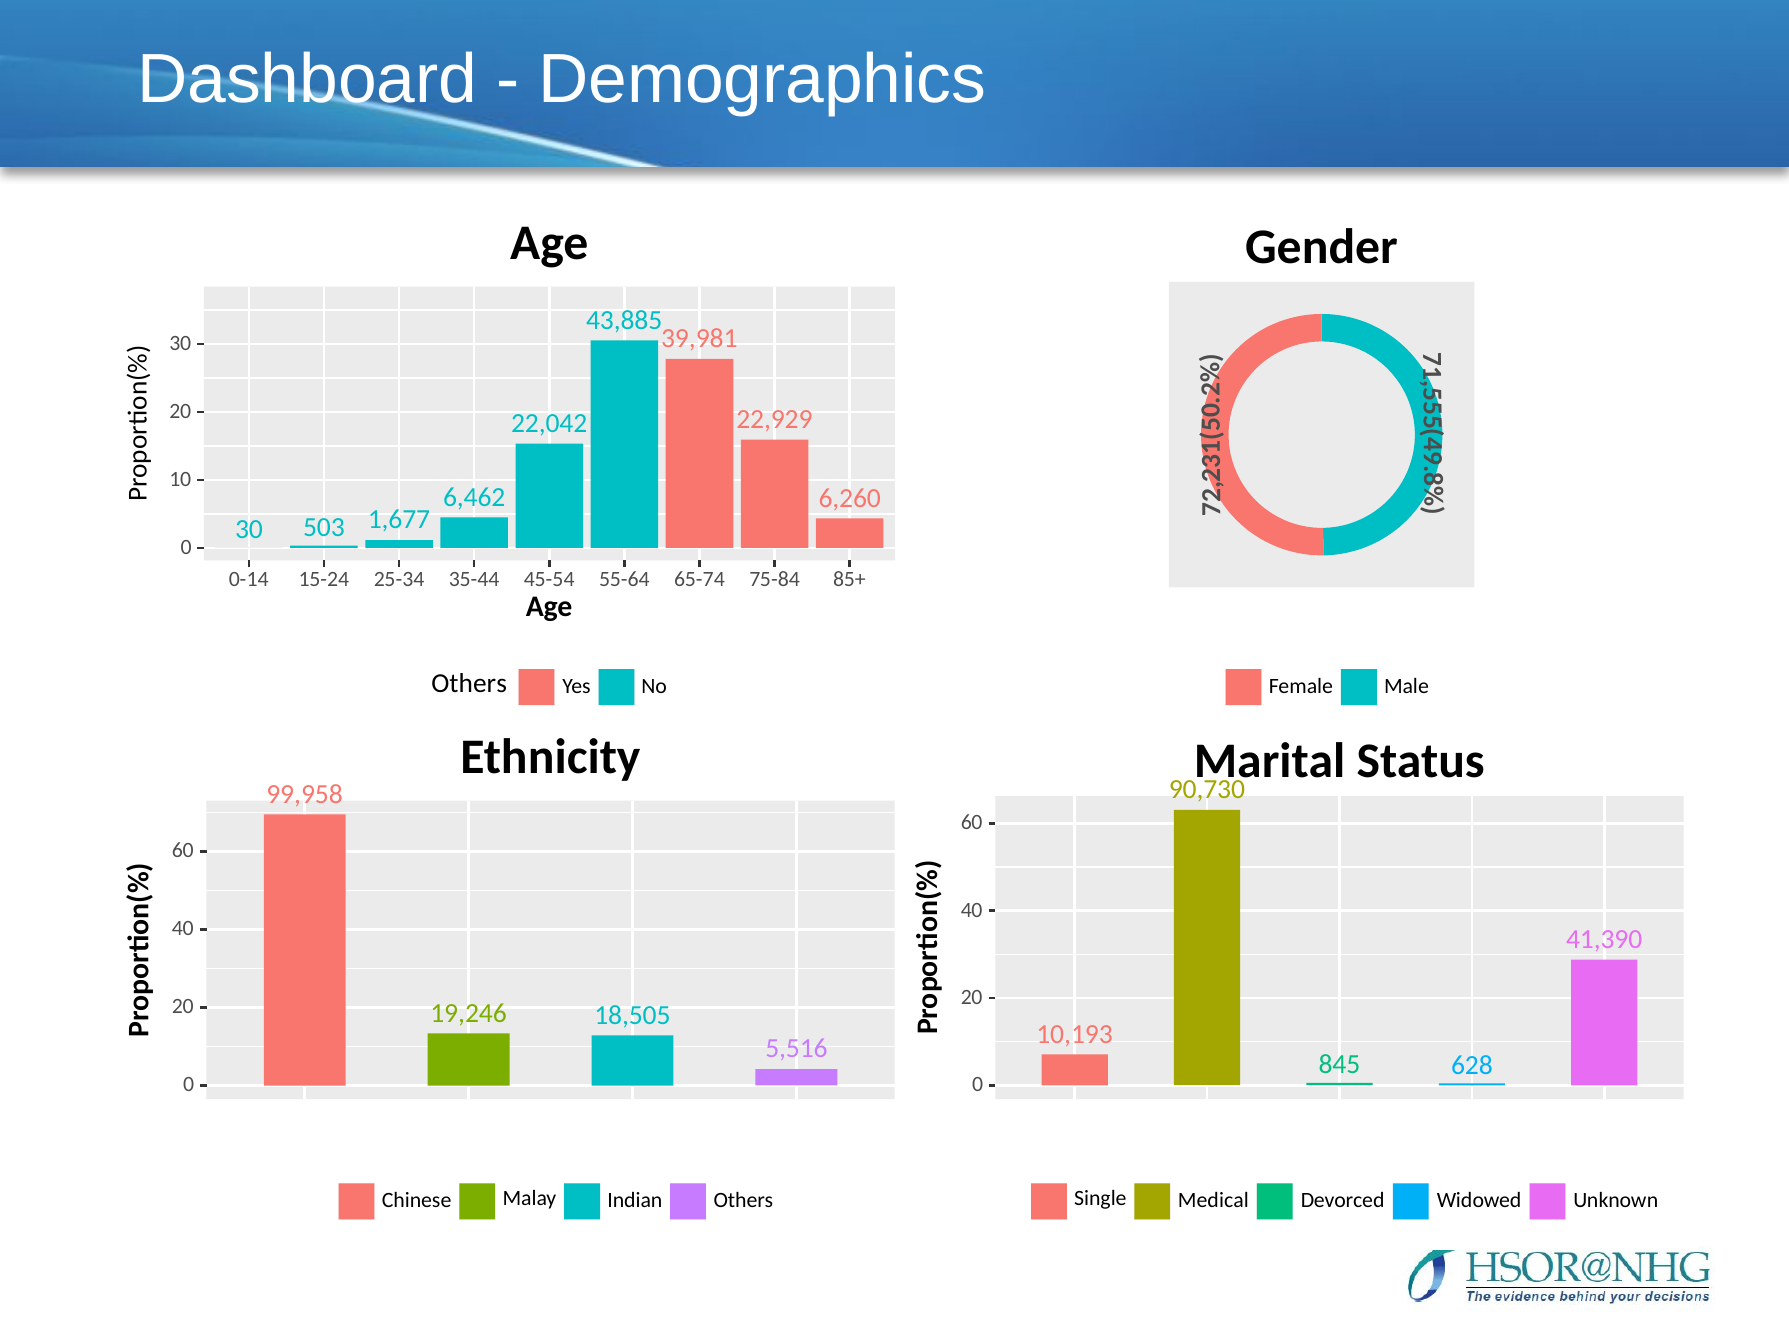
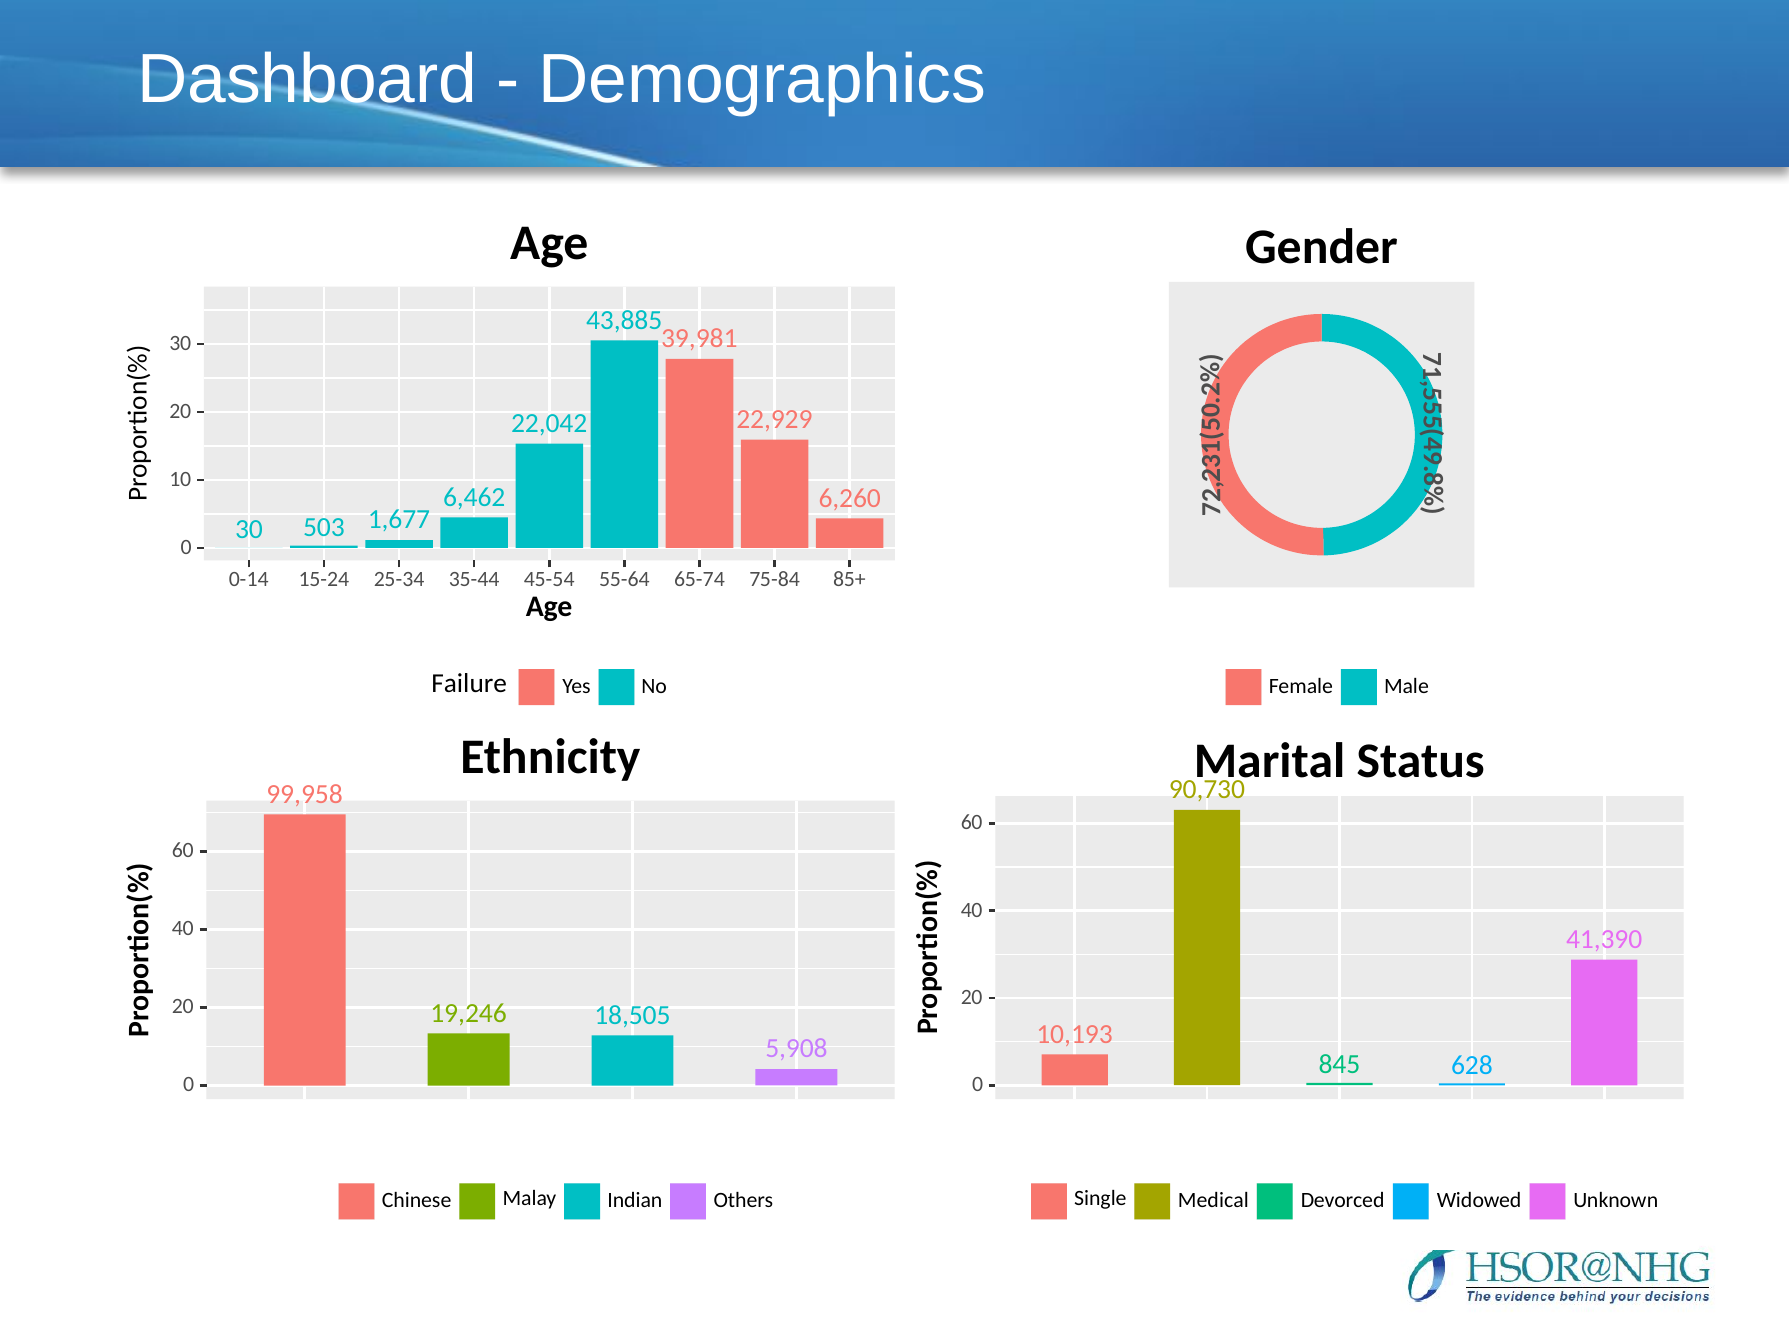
Others: Others -> Failure (469, 683)
5,516: 5,516 -> 5,908 (796, 1049)
